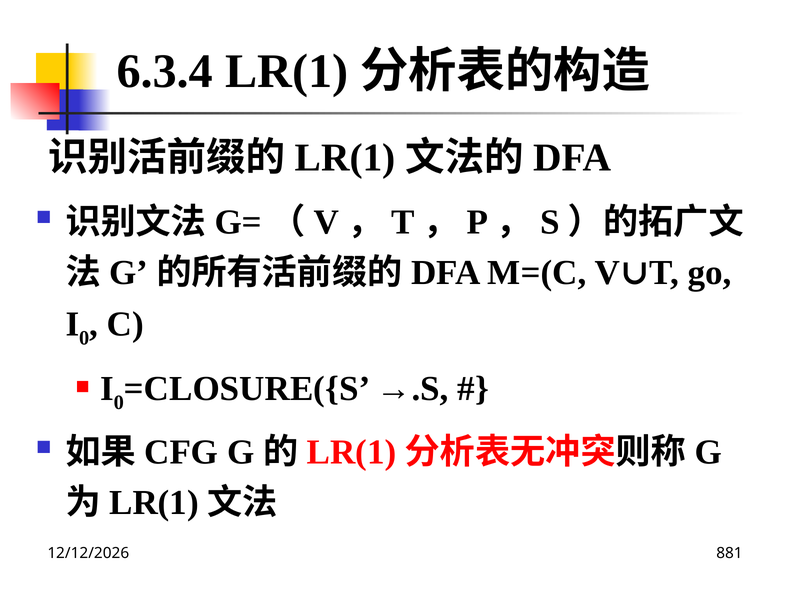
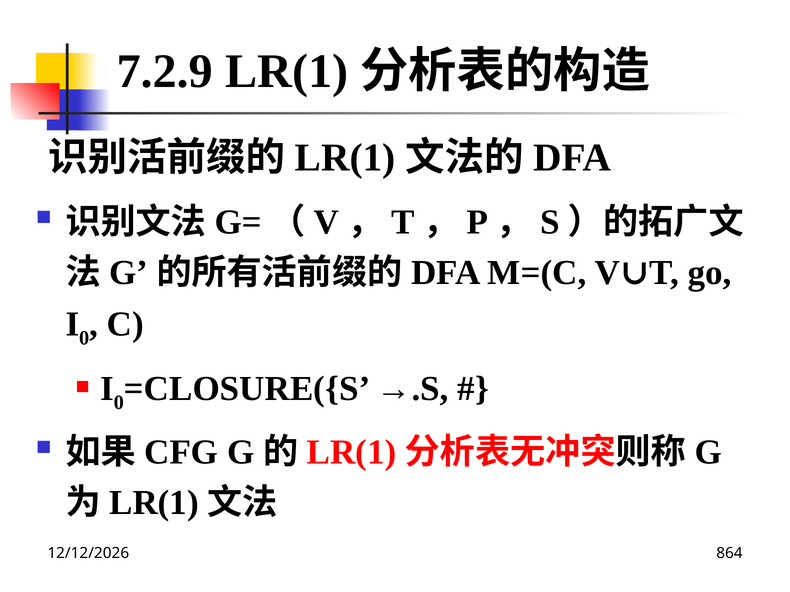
6.3.4: 6.3.4 -> 7.2.9 (165, 71)
881: 881 -> 864 (729, 554)
